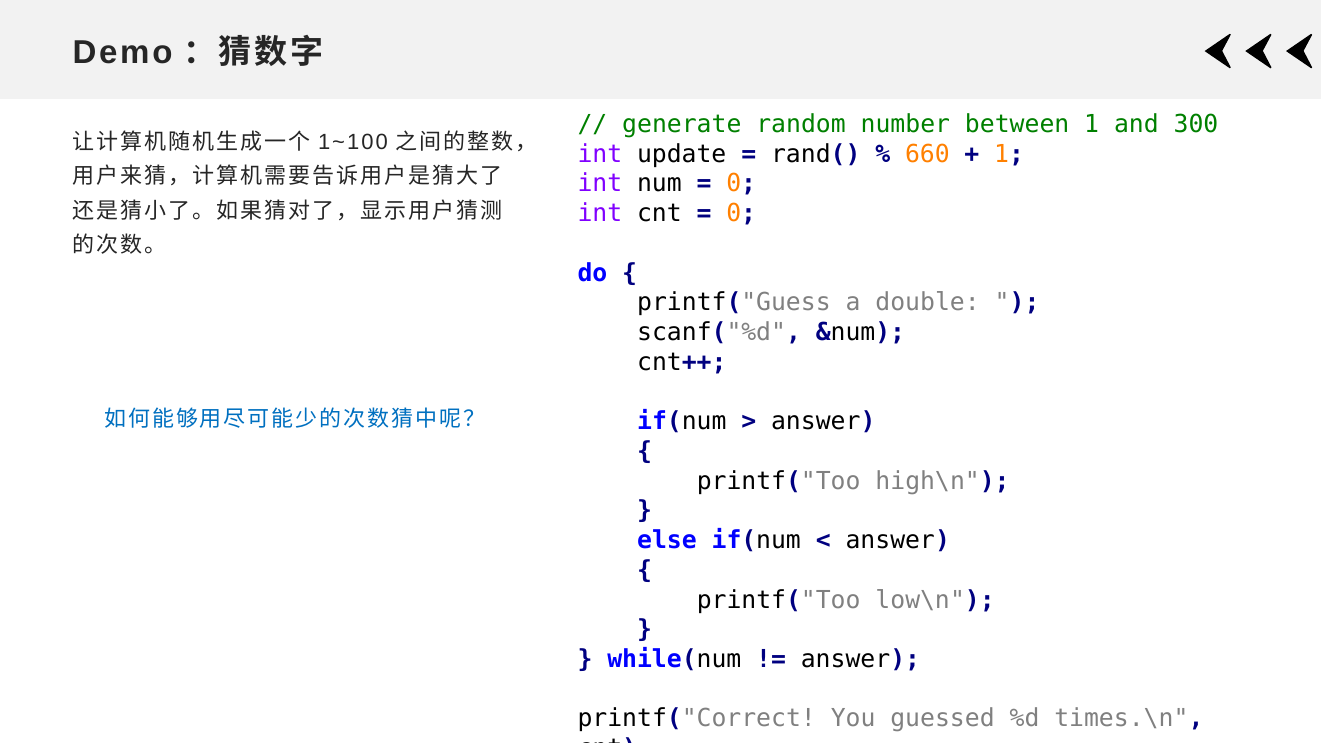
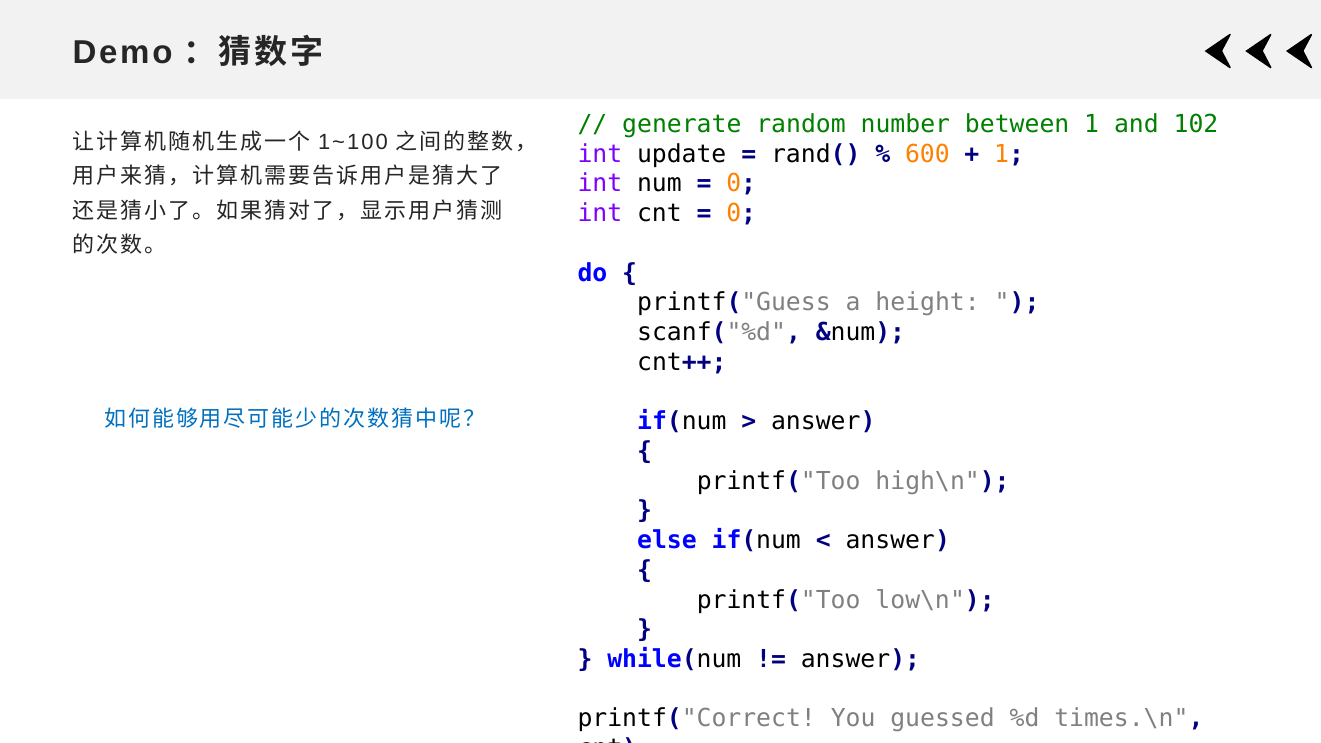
300: 300 -> 102 (1196, 124)
660: 660 -> 600 (927, 154)
double: double -> height (928, 303)
